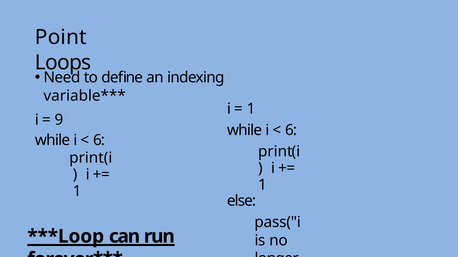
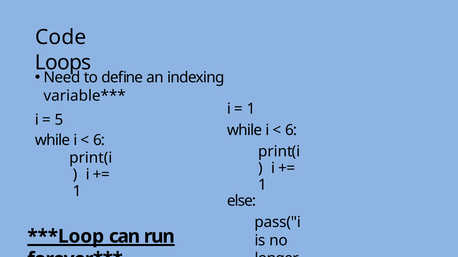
Point: Point -> Code (61, 37)
9: 9 -> 5 (59, 120)
